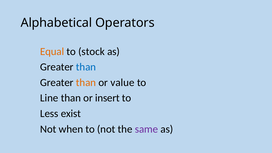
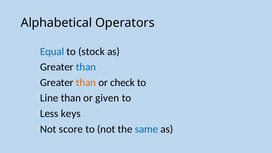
Equal colour: orange -> blue (52, 52)
value: value -> check (123, 83)
insert: insert -> given (107, 98)
exist: exist -> keys (71, 114)
when: when -> score (71, 129)
same colour: purple -> blue (146, 129)
